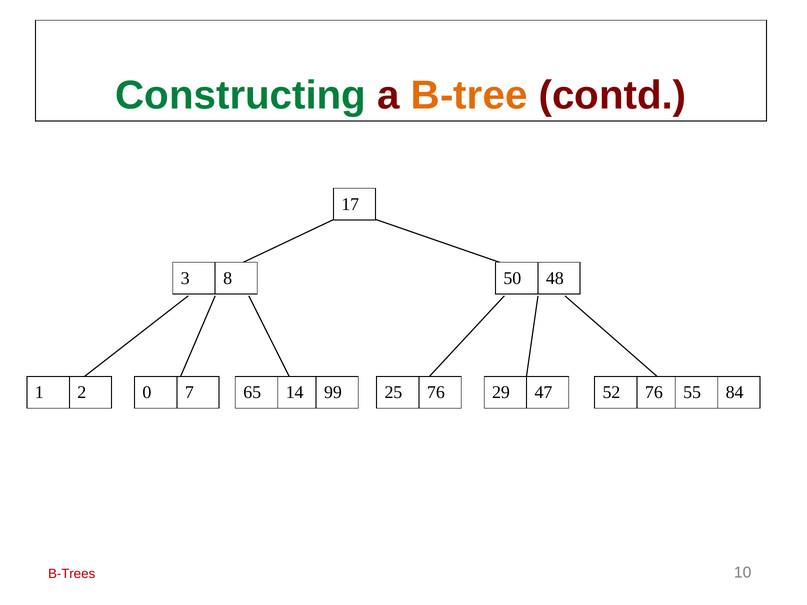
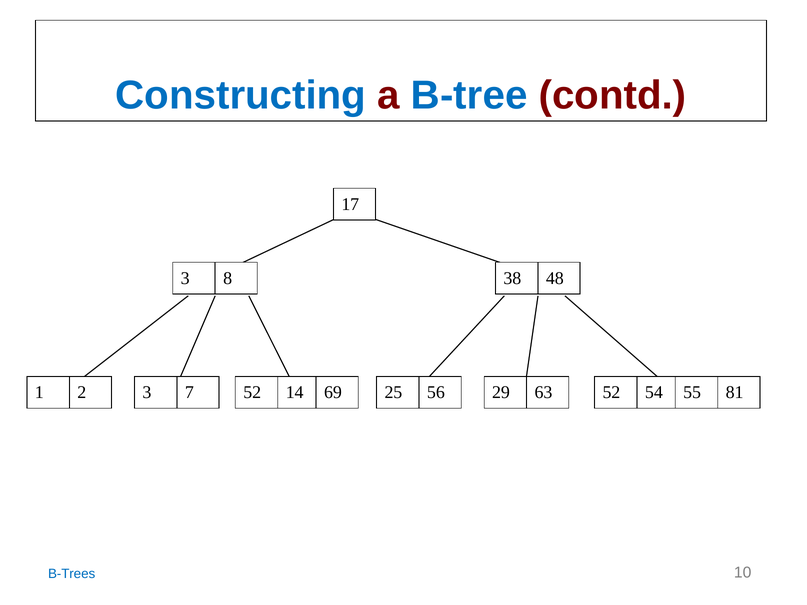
Constructing colour: green -> blue (241, 96)
B-tree colour: orange -> blue (469, 96)
50: 50 -> 38 (512, 278)
2 0: 0 -> 3 (147, 393)
7 65: 65 -> 52 (252, 393)
99: 99 -> 69 (333, 393)
25 76: 76 -> 56 (436, 393)
47: 47 -> 63 (544, 393)
52 76: 76 -> 54 (654, 393)
84: 84 -> 81 (735, 393)
B-Trees colour: red -> blue (72, 574)
